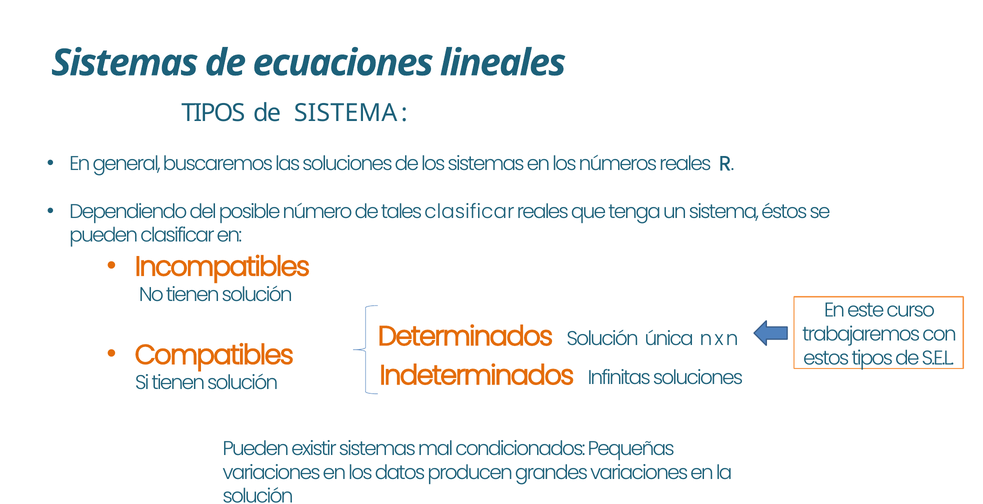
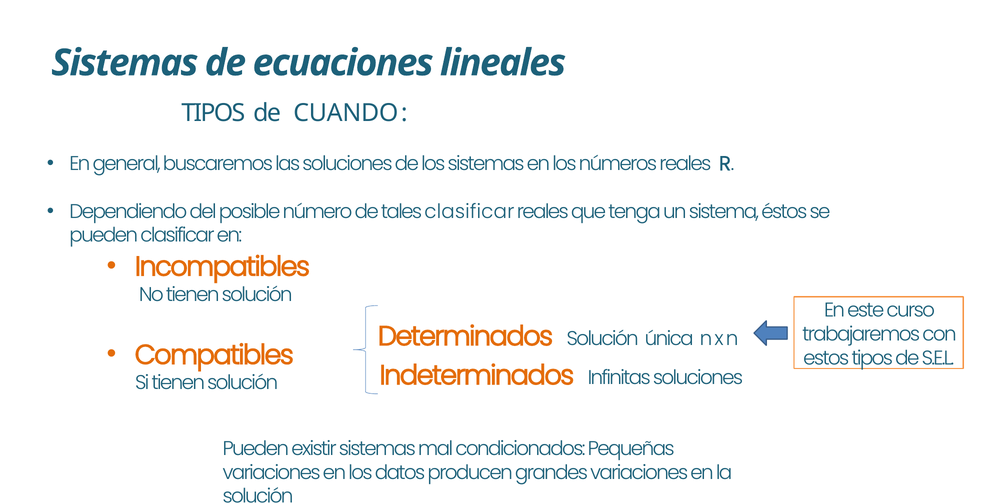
de SISTEMA: SISTEMA -> CUANDO (346, 113)
